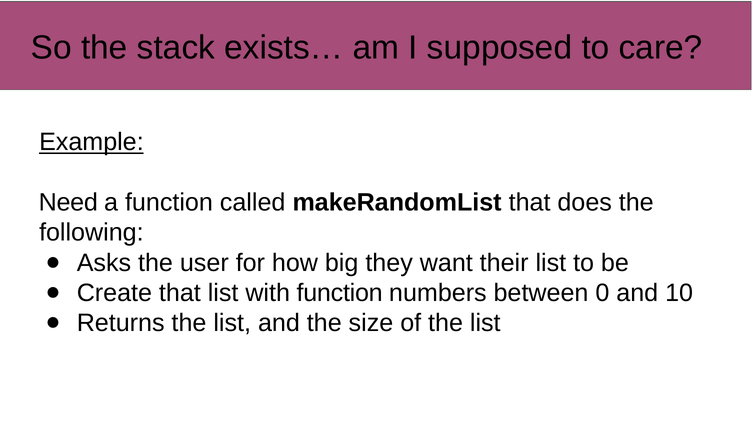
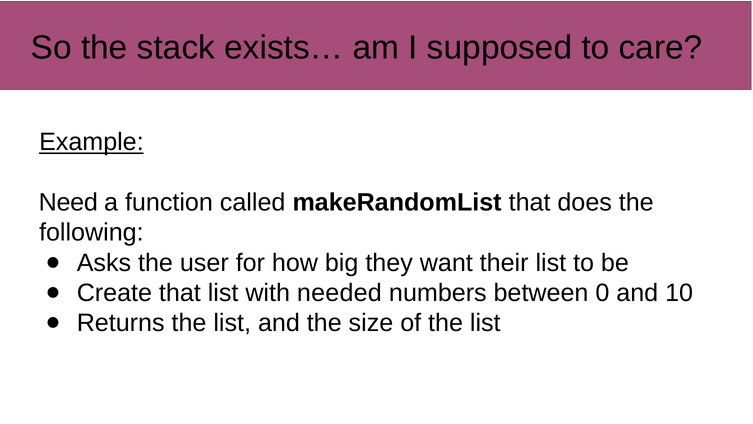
with function: function -> needed (339, 293)
